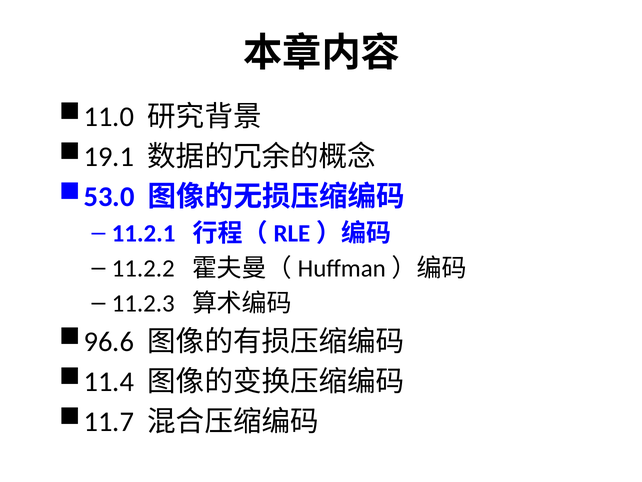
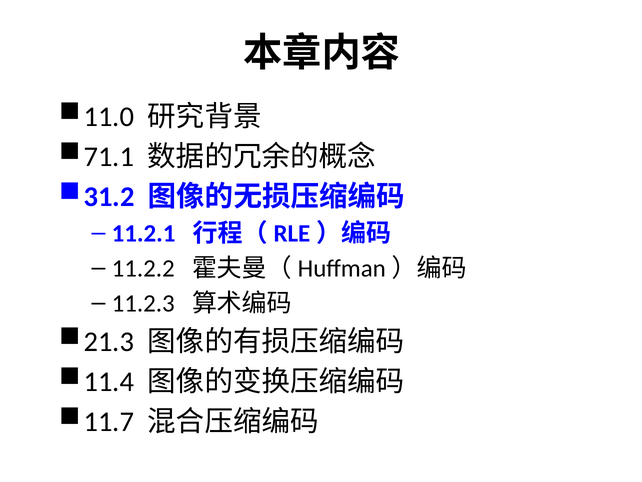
19.1: 19.1 -> 71.1 (109, 156)
53.0: 53.0 -> 31.2 (109, 196)
96.6: 96.6 -> 21.3 (109, 341)
